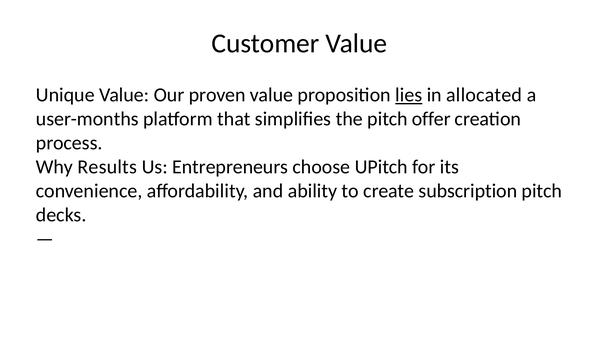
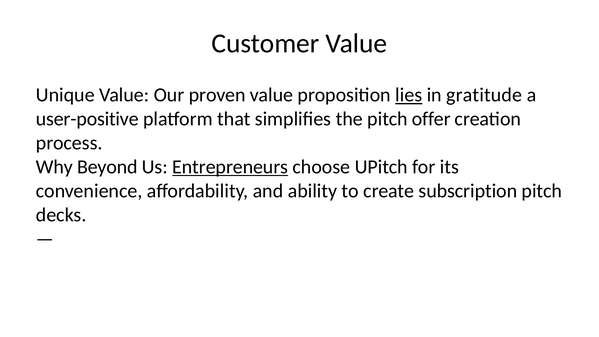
allocated: allocated -> gratitude (484, 95)
user-months: user-months -> user-positive (87, 119)
Results: Results -> Beyond (107, 167)
Entrepreneurs underline: none -> present (230, 167)
